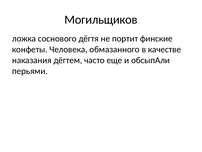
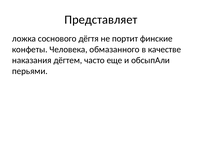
Могильщиков: Могильщиков -> Представляет (101, 20)
